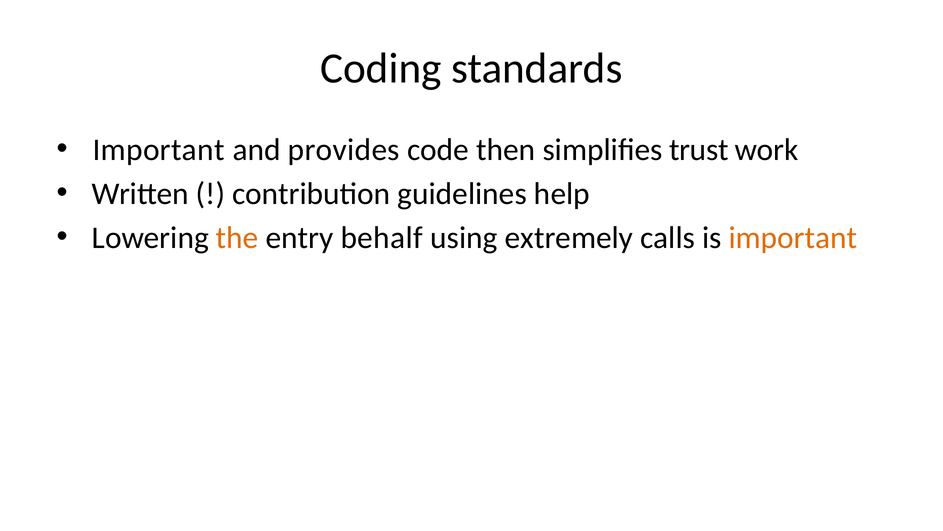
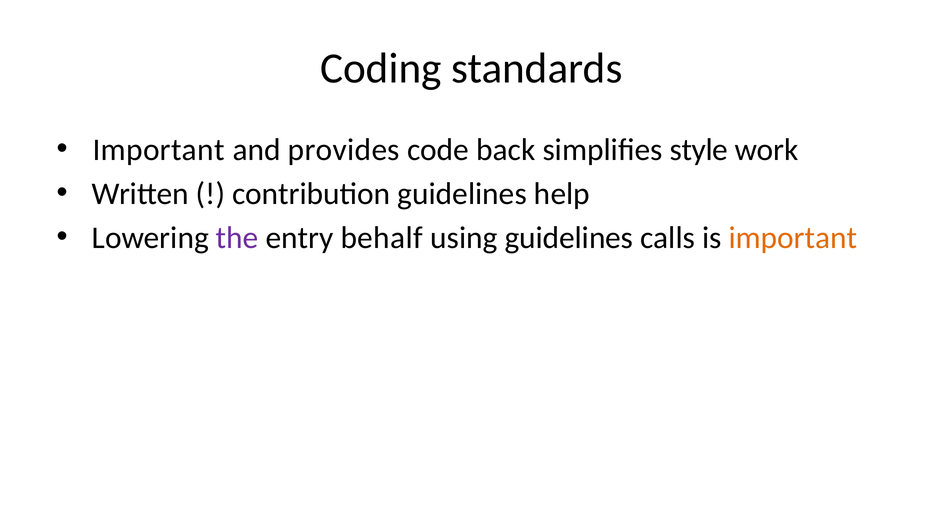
then: then -> back (506, 150)
trust: trust -> style (699, 150)
the colour: orange -> purple (237, 238)
using extremely: extremely -> guidelines (569, 238)
